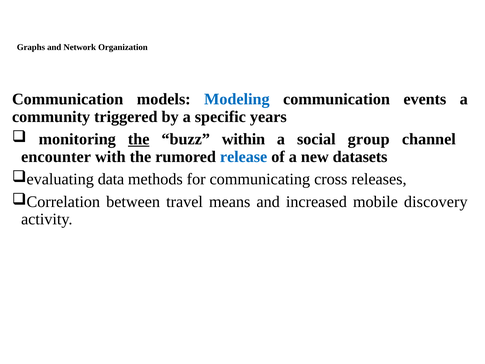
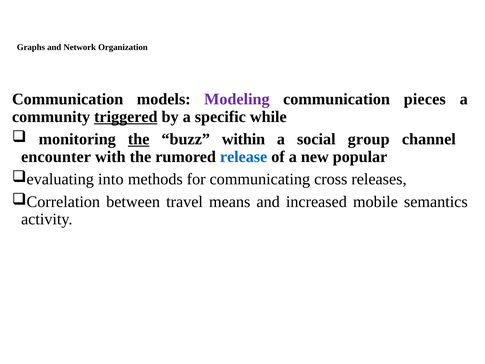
Modeling colour: blue -> purple (237, 99)
events: events -> pieces (425, 99)
triggered underline: none -> present (126, 117)
years: years -> while (268, 117)
datasets: datasets -> popular (360, 157)
data: data -> into (111, 179)
discovery: discovery -> semantics (436, 202)
